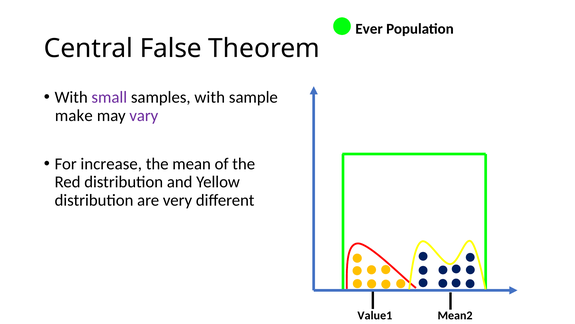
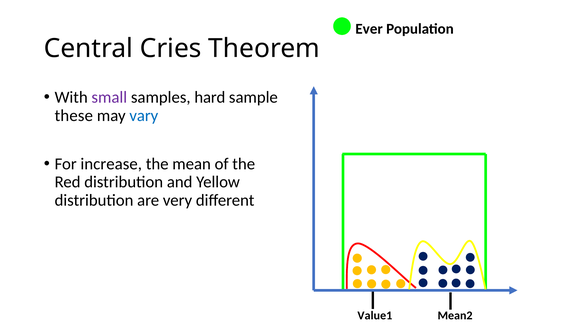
False: False -> Cries (171, 48)
samples with: with -> hard (210, 97)
make: make -> these (74, 115)
vary colour: purple -> blue (144, 115)
